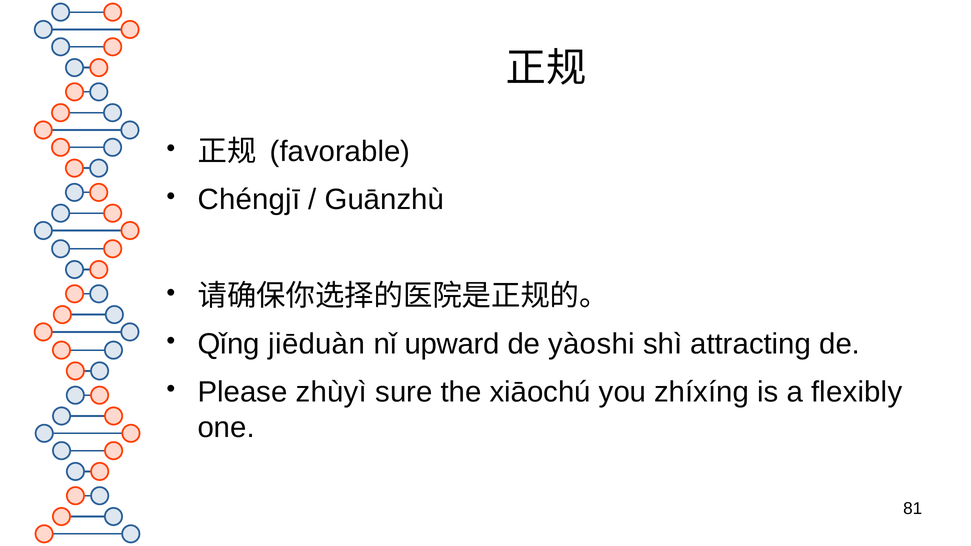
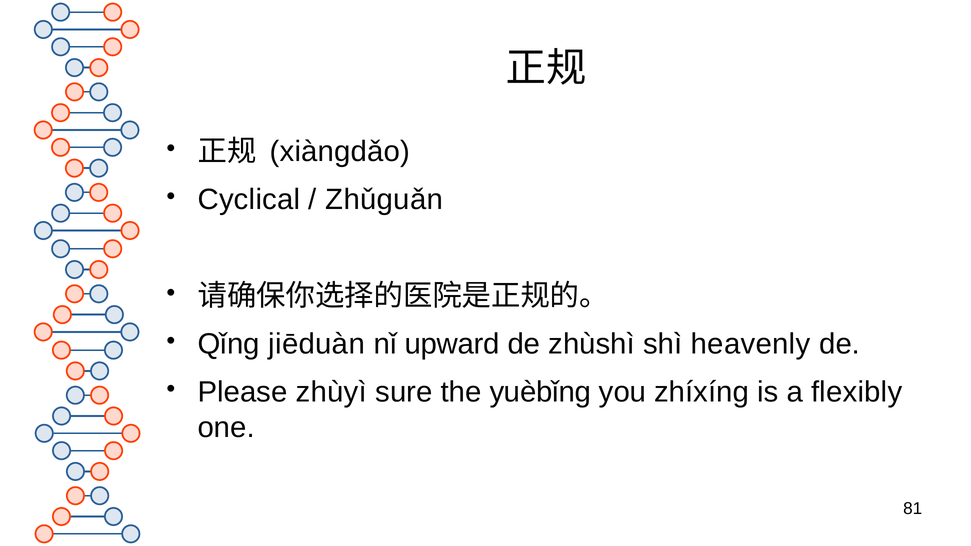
favorable: favorable -> xiàngdǎo (340, 151)
Chéngjī: Chéngjī -> Cyclical (249, 200)
Guānzhù: Guānzhù -> Zhǔguǎn (384, 200)
yàoshi: yàoshi -> zhùshì (592, 344)
attracting: attracting -> heavenly (751, 344)
xiāochú: xiāochú -> yuèbǐng (540, 392)
